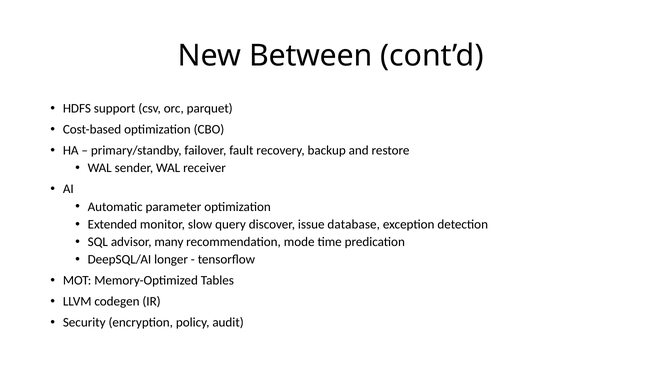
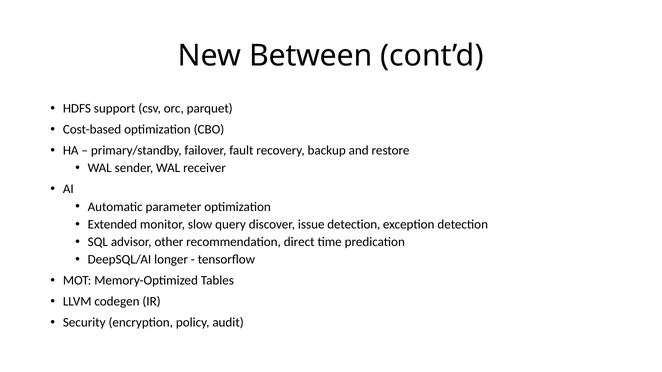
issue database: database -> detection (354, 225)
many: many -> other (169, 242)
mode: mode -> direct (299, 242)
